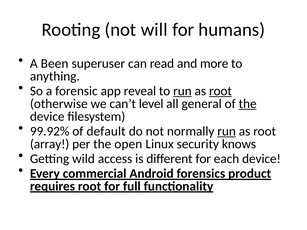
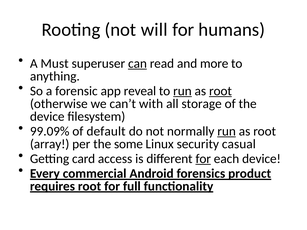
Been: Been -> Must (55, 64)
can underline: none -> present (137, 64)
level: level -> with (151, 104)
general: general -> storage (202, 104)
the underline: present -> none (248, 104)
99.92%: 99.92% -> 99.09% (50, 131)
open: open -> some (128, 144)
knows: knows -> casual (239, 144)
wild: wild -> card (84, 159)
for underline: none -> present (203, 159)
